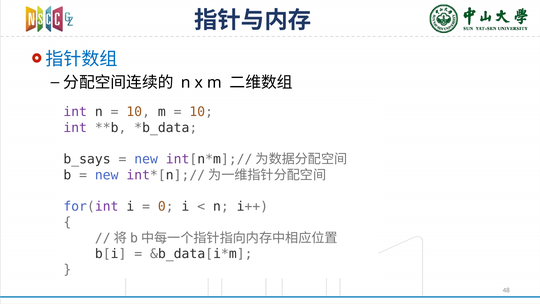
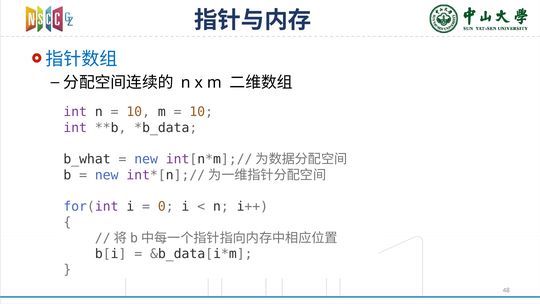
b_says: b_says -> b_what (87, 159)
